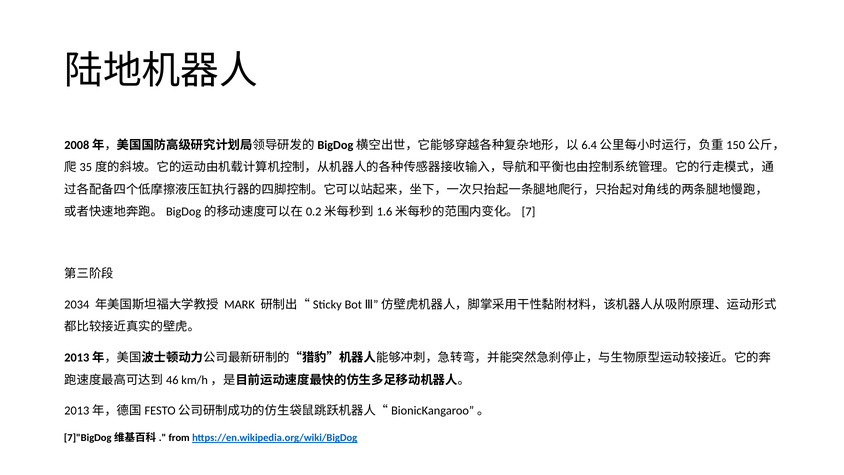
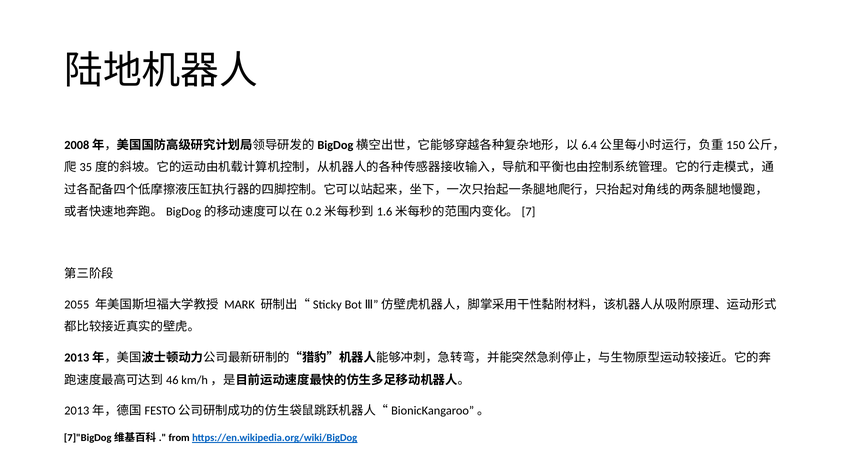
2034: 2034 -> 2055 (77, 304)
